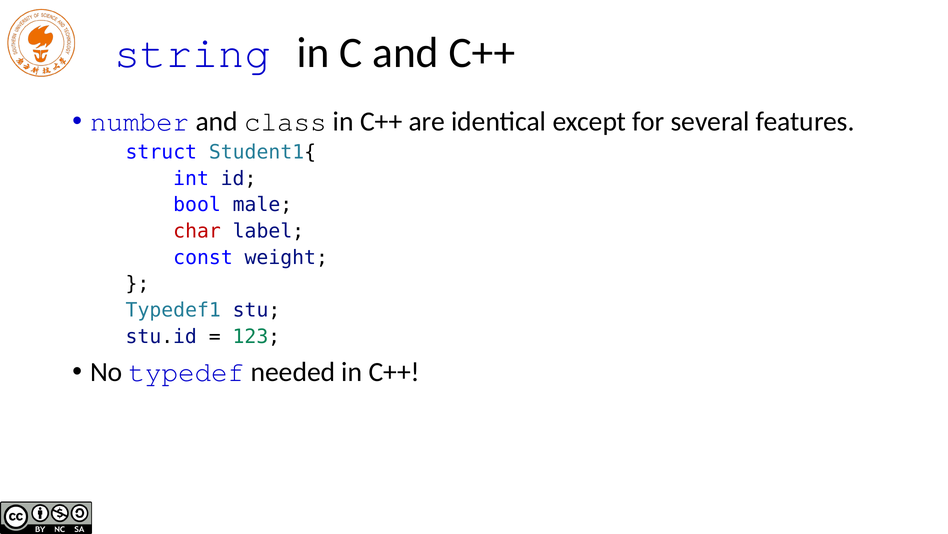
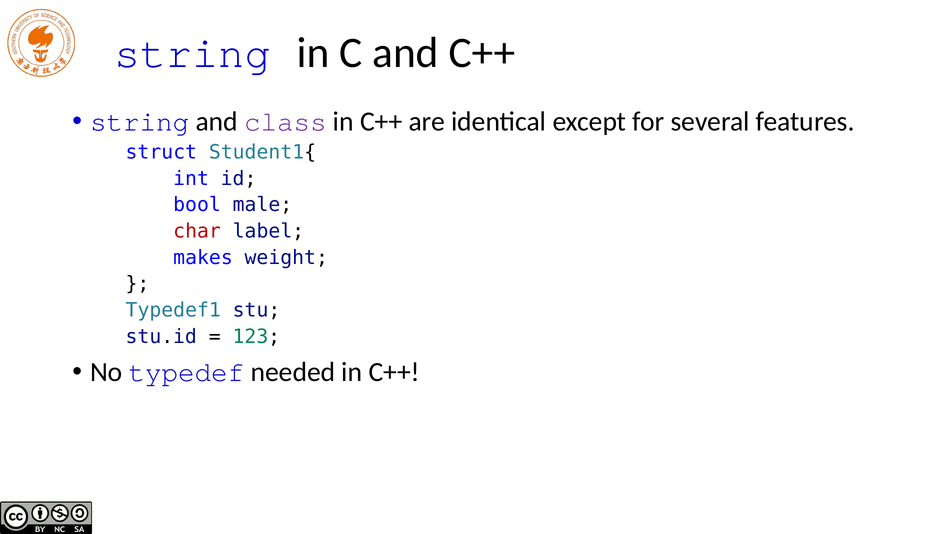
number: number -> string (140, 121)
class colour: black -> purple (285, 121)
const: const -> makes (203, 257)
